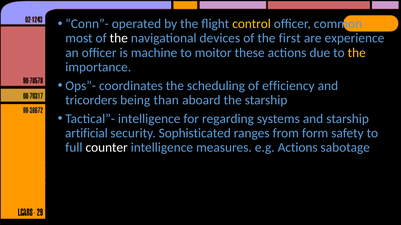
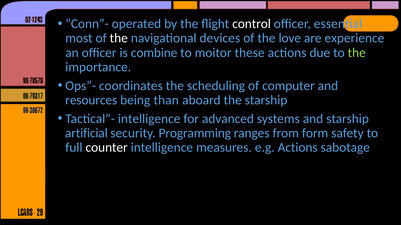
control colour: yellow -> white (252, 24)
common: common -> essential (338, 24)
first: first -> love (290, 38)
machine: machine -> combine (154, 53)
the colour: yellow -> light green (357, 53)
efficiency: efficiency -> computer (288, 86)
tricorders: tricorders -> resources (91, 100)
regarding: regarding -> advanced (228, 119)
Sophisticated: Sophisticated -> Programming (195, 133)
